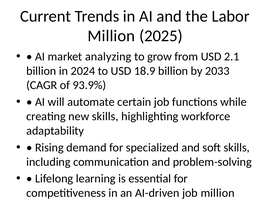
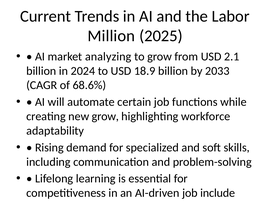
93.9%: 93.9% -> 68.6% (89, 85)
new skills: skills -> grow (105, 117)
job million: million -> include (218, 193)
